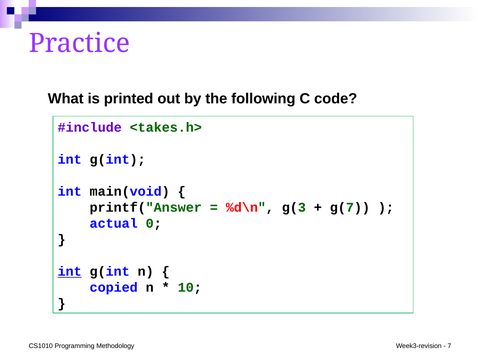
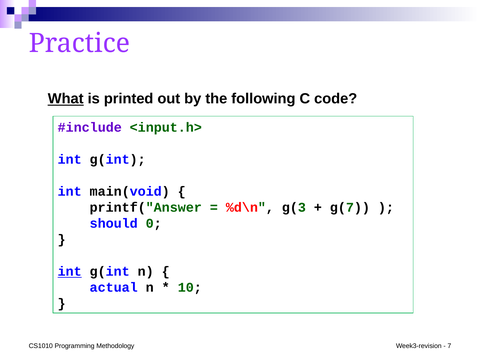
What underline: none -> present (66, 99)
<takes.h>: <takes.h> -> <input.h> (166, 127)
actual: actual -> should (114, 224)
copied: copied -> actual (114, 288)
